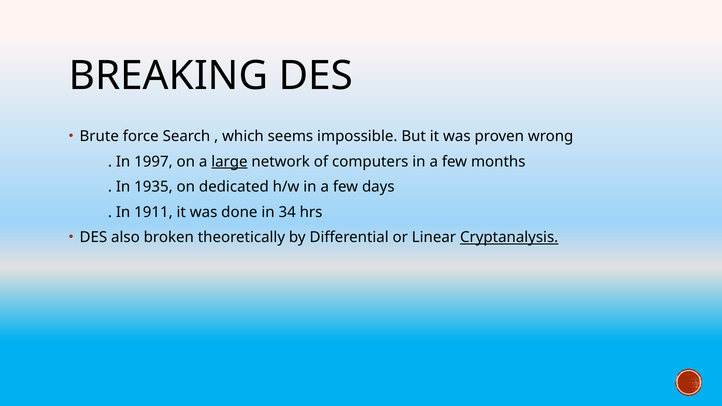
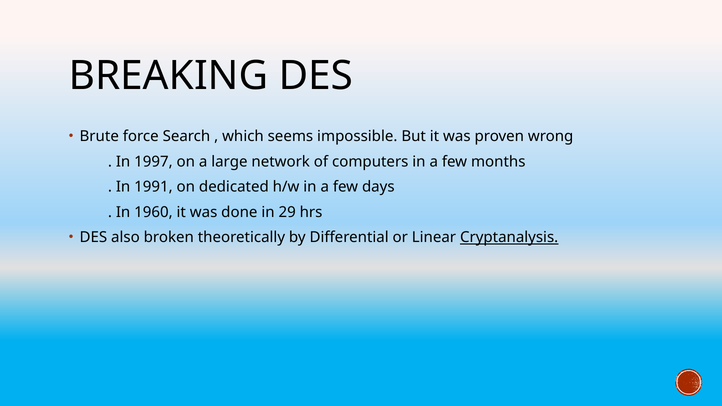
large underline: present -> none (229, 162)
1935: 1935 -> 1991 (153, 187)
1911: 1911 -> 1960 (153, 212)
34: 34 -> 29 (287, 212)
